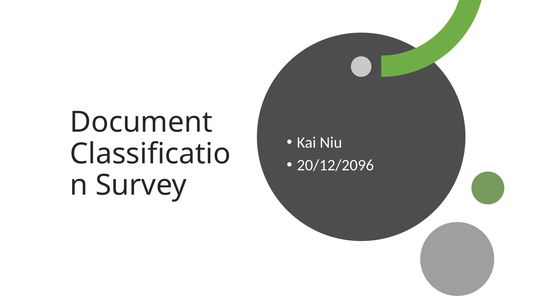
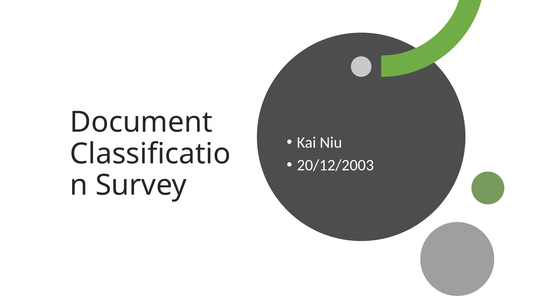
20/12/2096: 20/12/2096 -> 20/12/2003 (335, 165)
